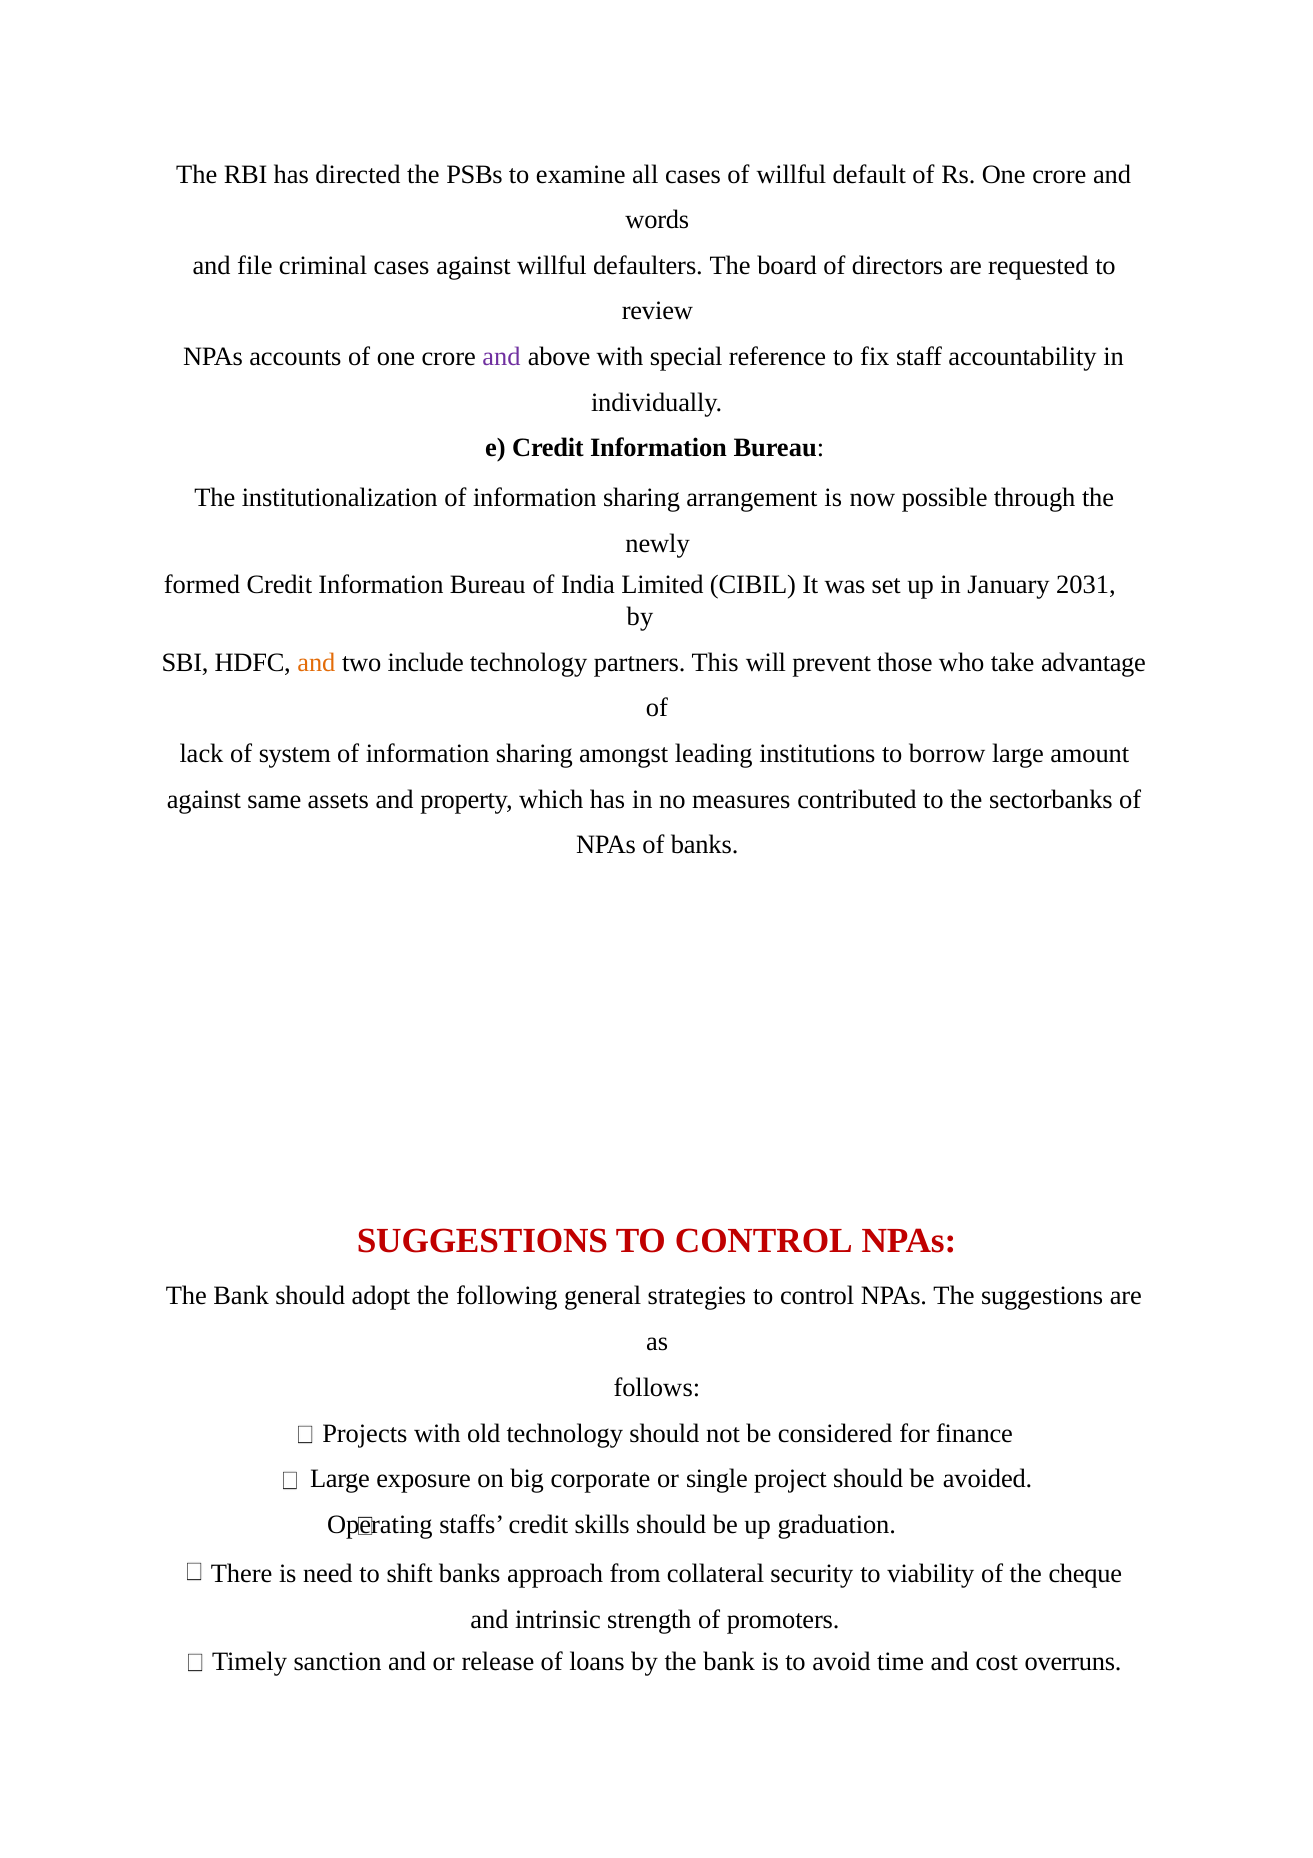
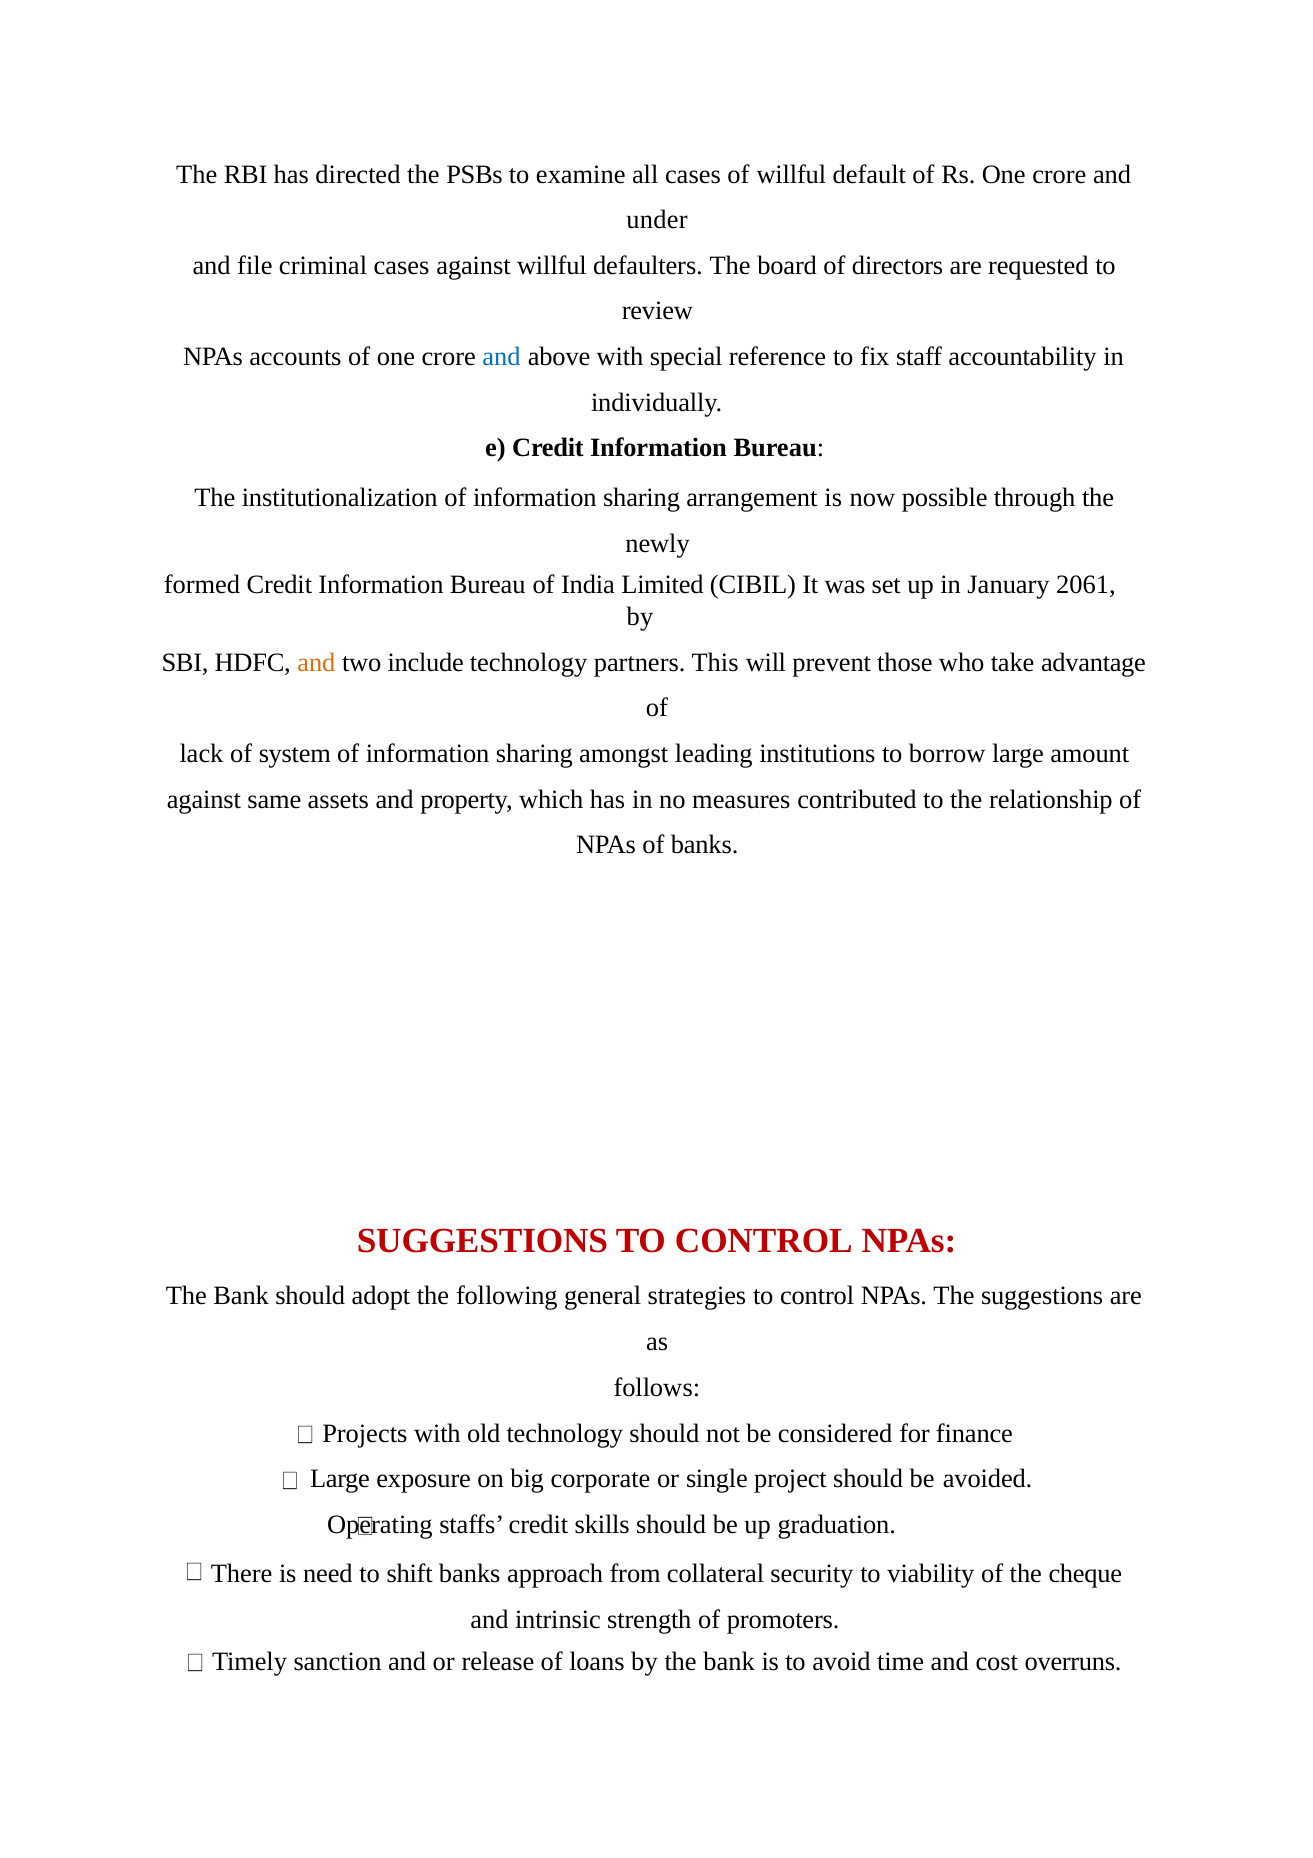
words: words -> under (657, 220)
and colour: purple -> blue (502, 357)
2031: 2031 -> 2061 (1086, 585)
sectorbanks: sectorbanks -> relationship (1051, 799)
